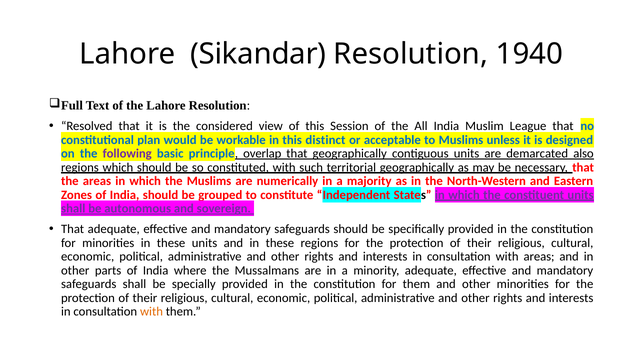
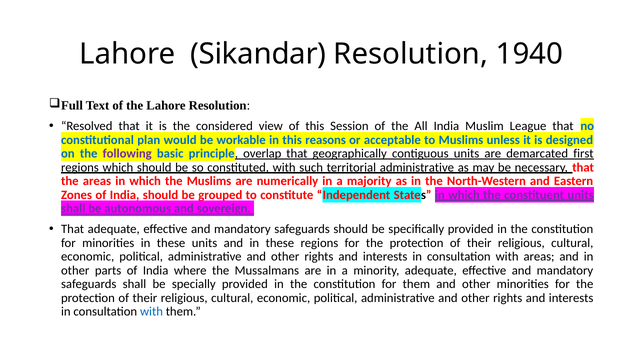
distinct: distinct -> reasons (326, 140)
also: also -> first (583, 153)
territorial geographically: geographically -> administrative (417, 167)
with colour: orange -> blue (151, 311)
